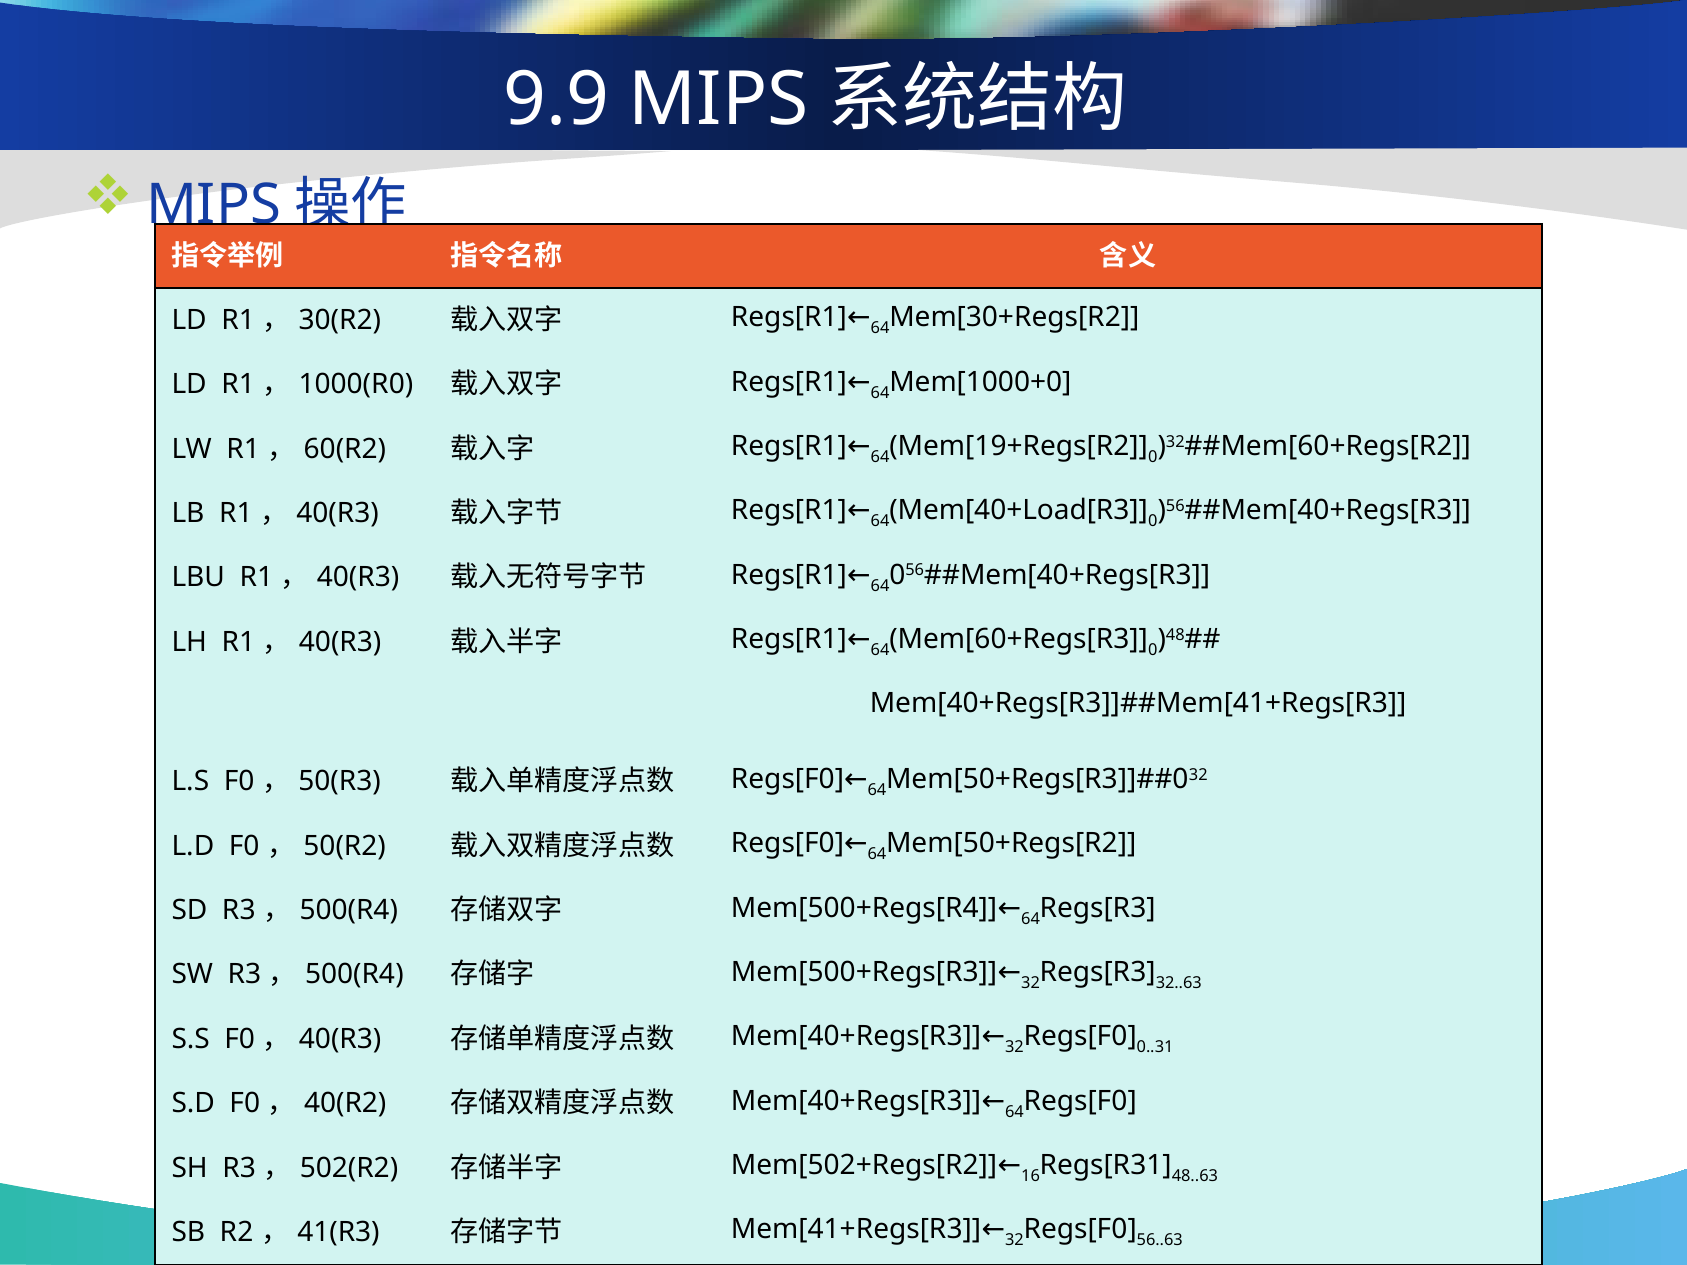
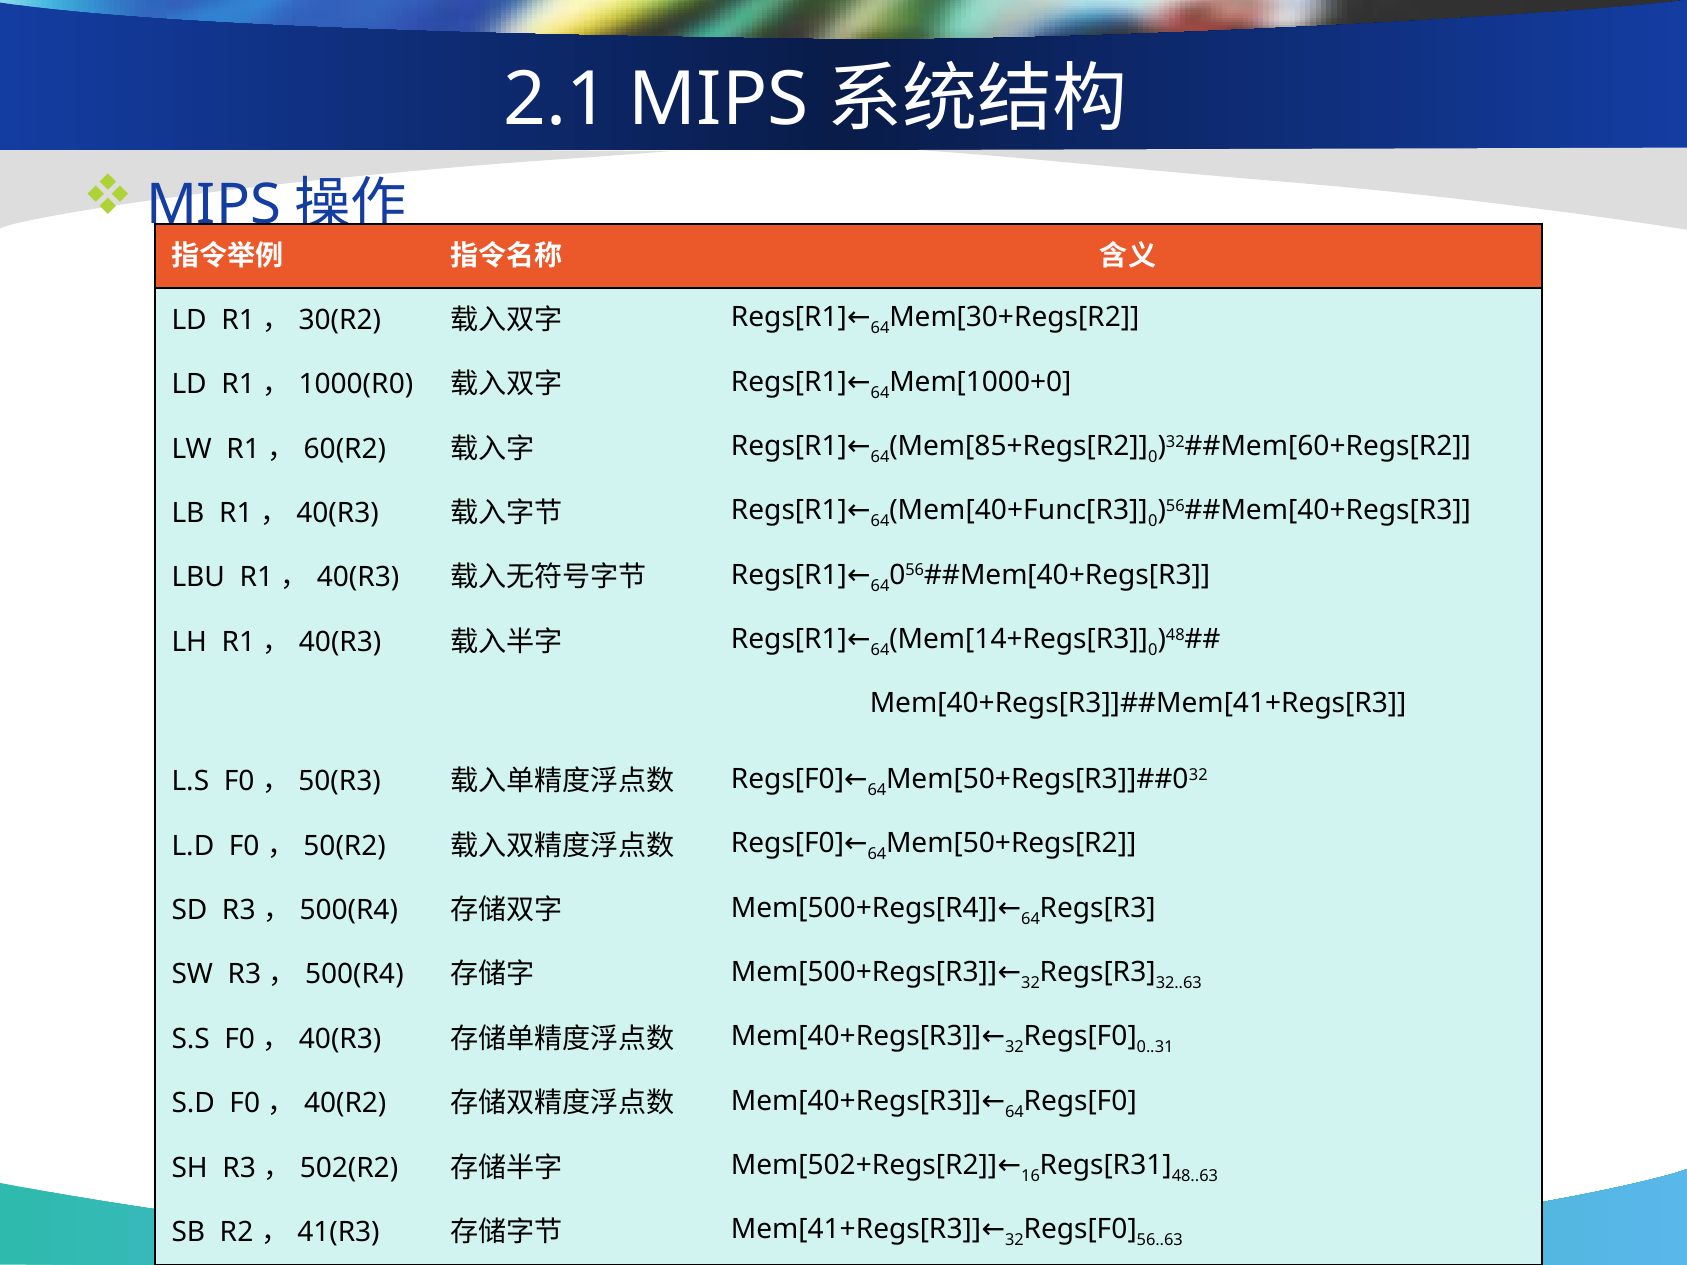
9.9: 9.9 -> 2.1 (556, 99)
Mem[19+Regs[R2: Mem[19+Regs[R2 -> Mem[85+Regs[R2 (1019, 446)
Mem[40+Load[R3: Mem[40+Load[R3 -> Mem[40+Func[R3 (1019, 511)
Mem[60+Regs[R3: Mem[60+Regs[R3 -> Mem[14+Regs[R3 (1019, 639)
